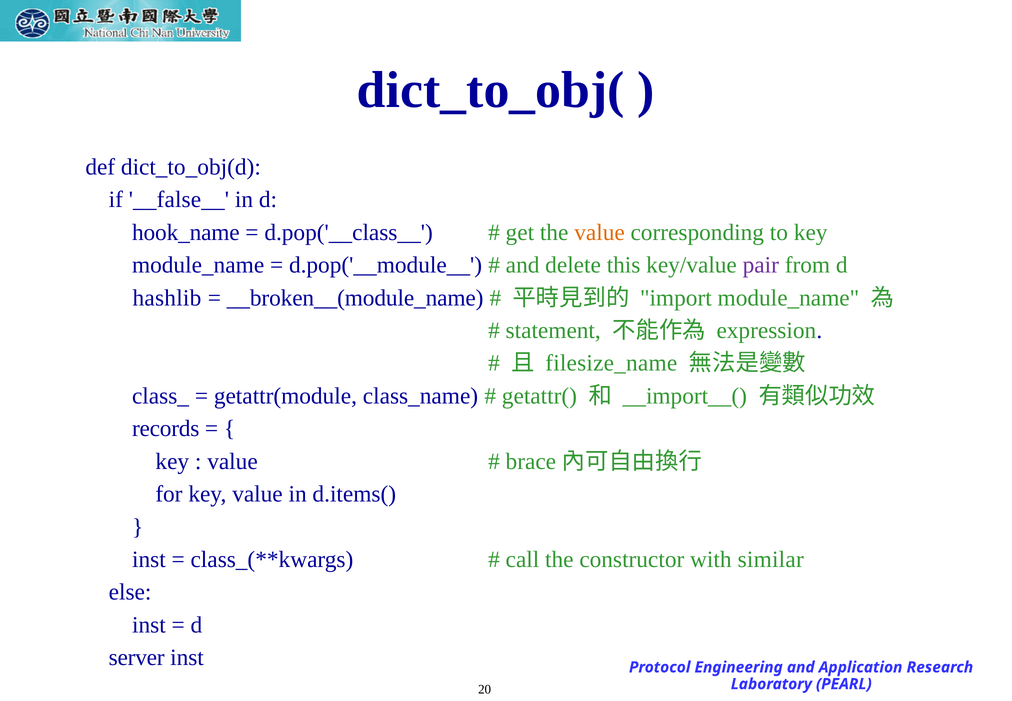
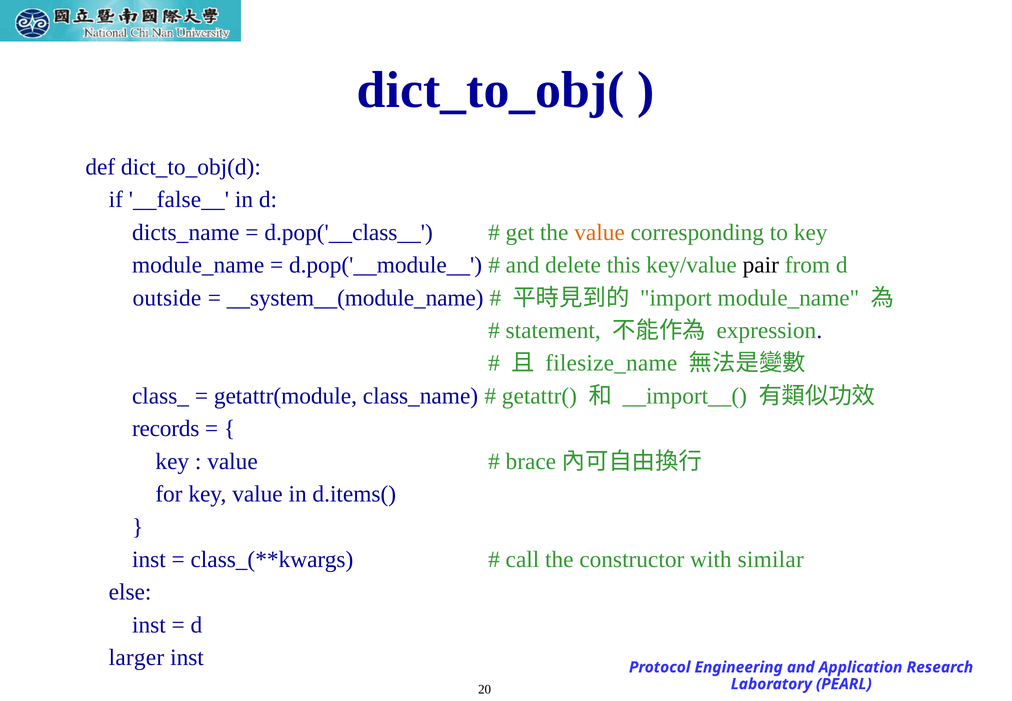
hook_name: hook_name -> dicts_name (186, 232)
pair colour: purple -> black (761, 265)
hashlib: hashlib -> outside (167, 298)
__broken__(module_name: __broken__(module_name -> __system__(module_name (355, 298)
server: server -> larger (136, 657)
